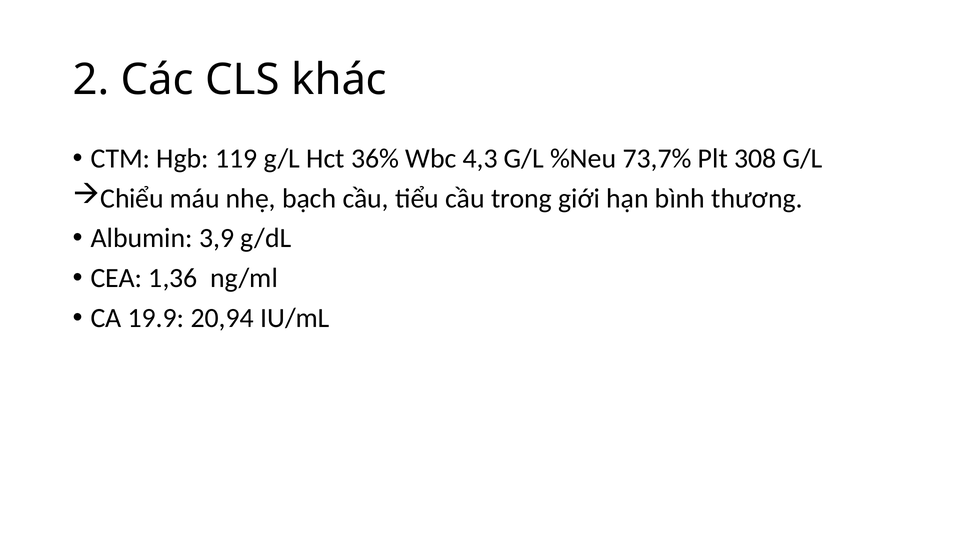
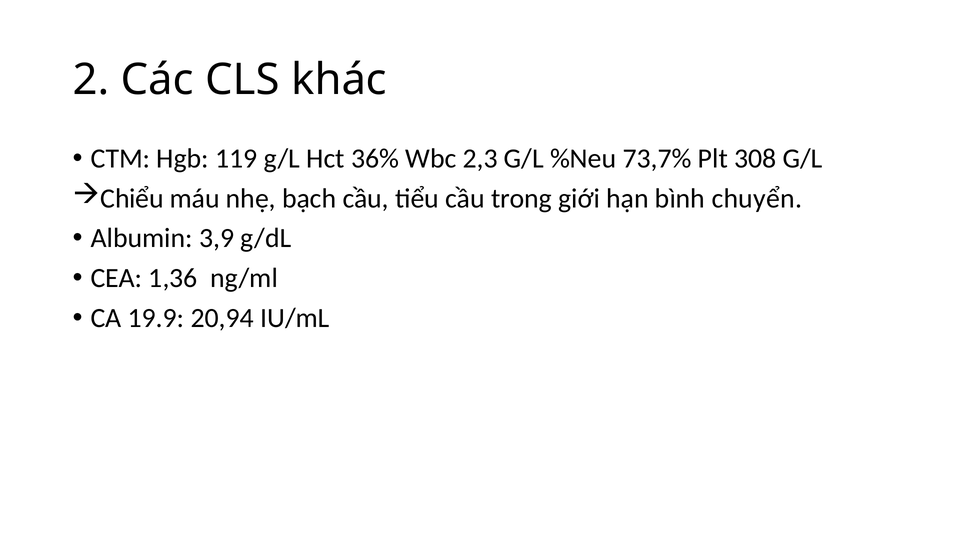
4,3: 4,3 -> 2,3 (480, 159)
thương: thương -> chuyển (757, 199)
